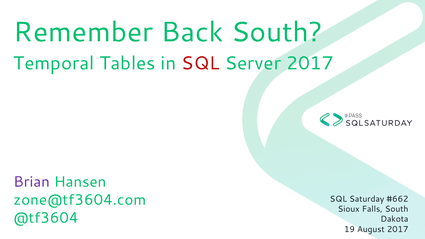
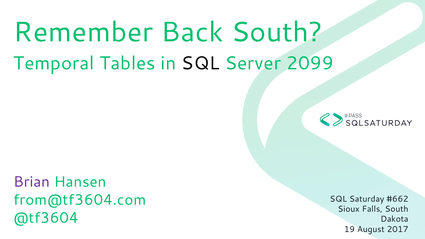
SQL colour: red -> black (200, 63)
Server 2017: 2017 -> 2099 (310, 63)
zone@tf3604.com: zone@tf3604.com -> from@tf3604.com (80, 200)
